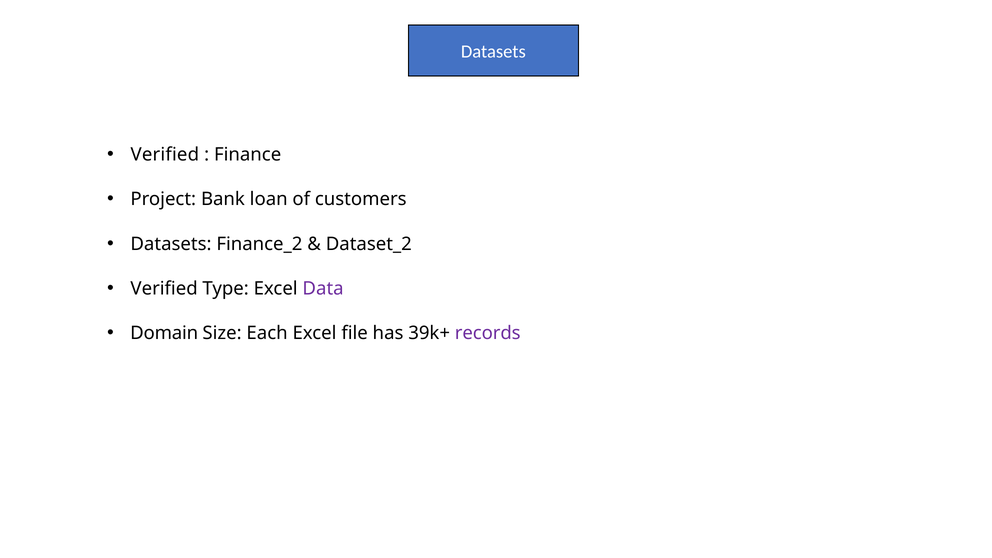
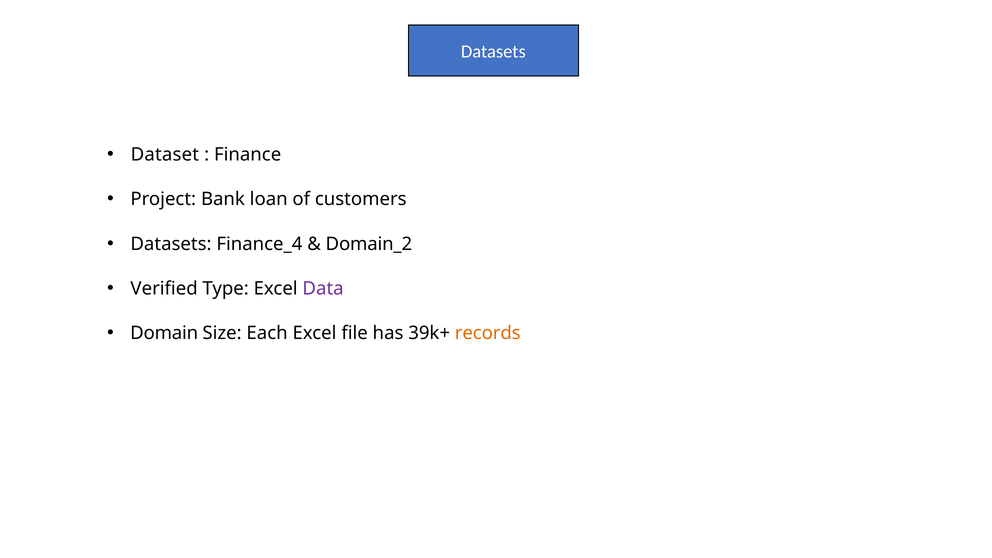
Verified: Verified -> Dataset (165, 155)
Finance_2: Finance_2 -> Finance_4 (259, 244)
Dataset_2: Dataset_2 -> Domain_2 (369, 244)
records colour: purple -> orange (488, 333)
